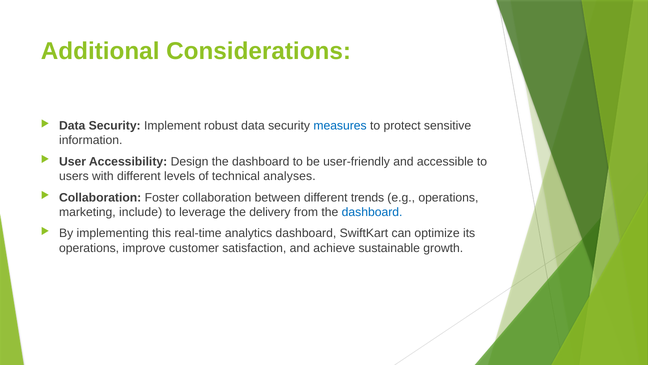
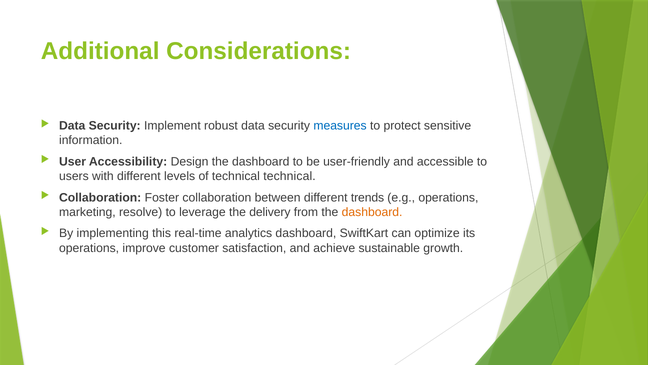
technical analyses: analyses -> technical (289, 176)
include: include -> resolve (141, 212)
dashboard colour: blue -> orange (372, 212)
